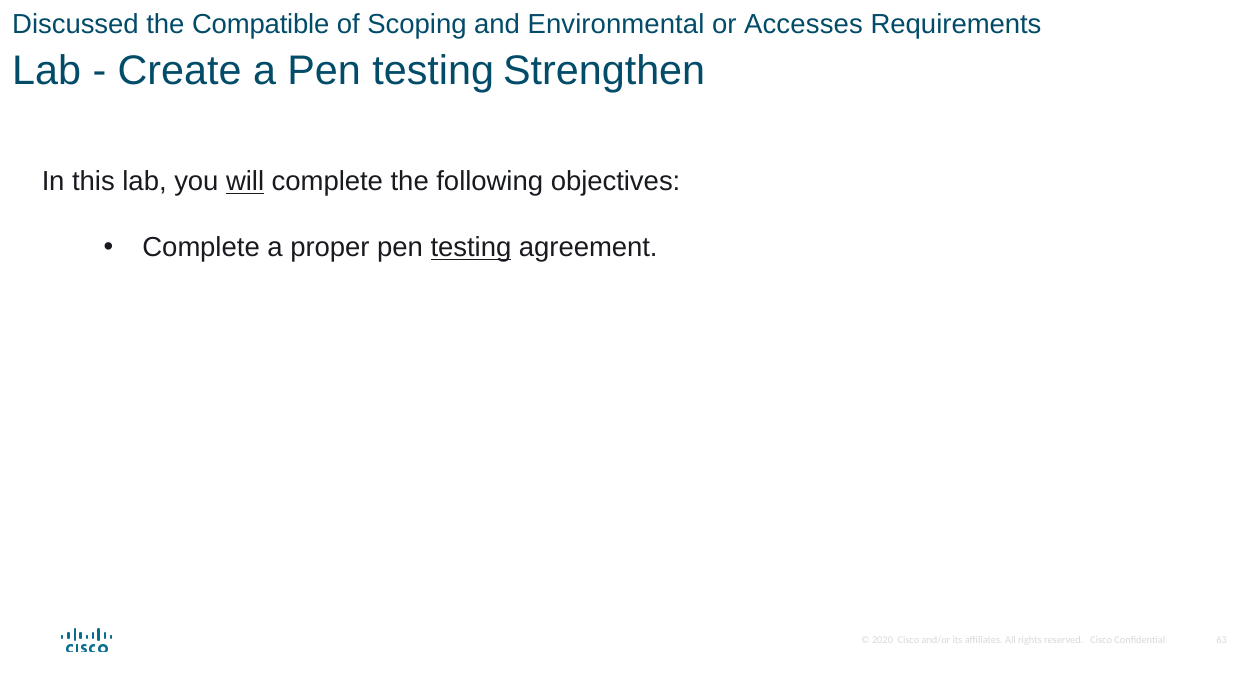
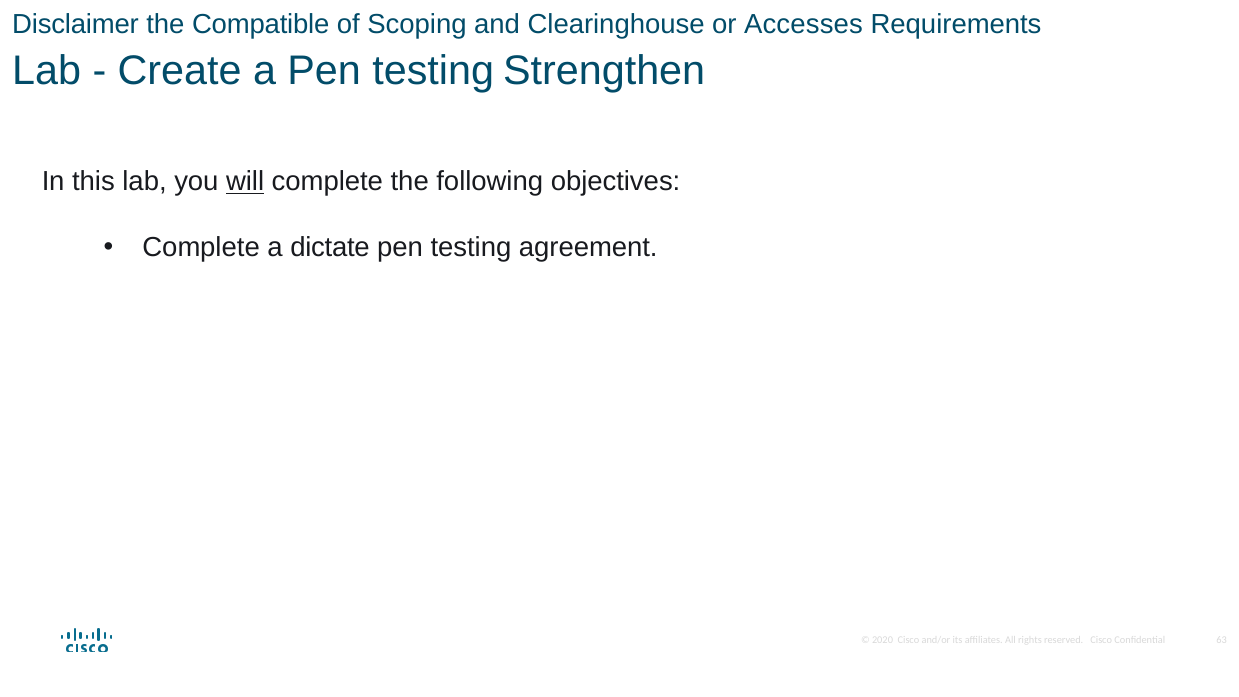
Discussed: Discussed -> Disclaimer (76, 25)
Environmental: Environmental -> Clearinghouse (616, 25)
proper: proper -> dictate (330, 248)
testing underline: present -> none (471, 248)
